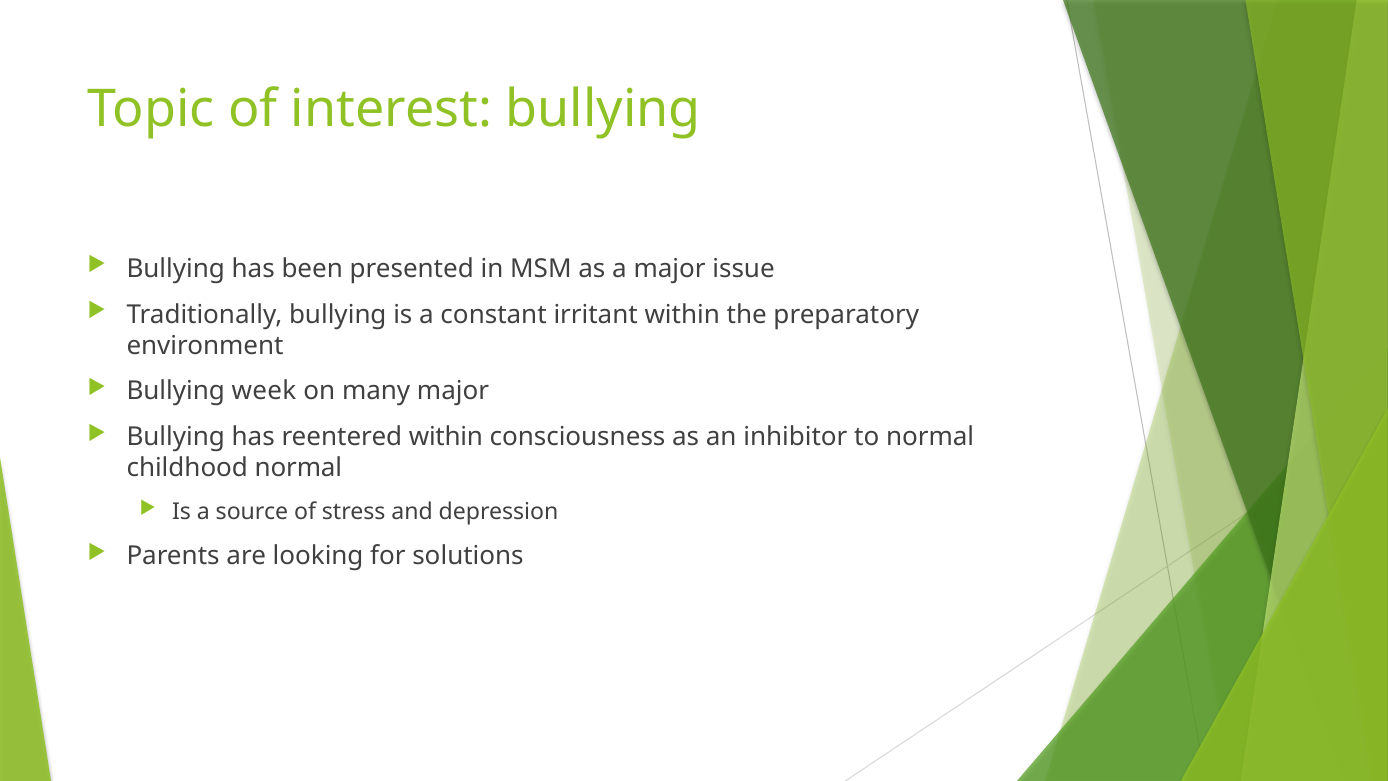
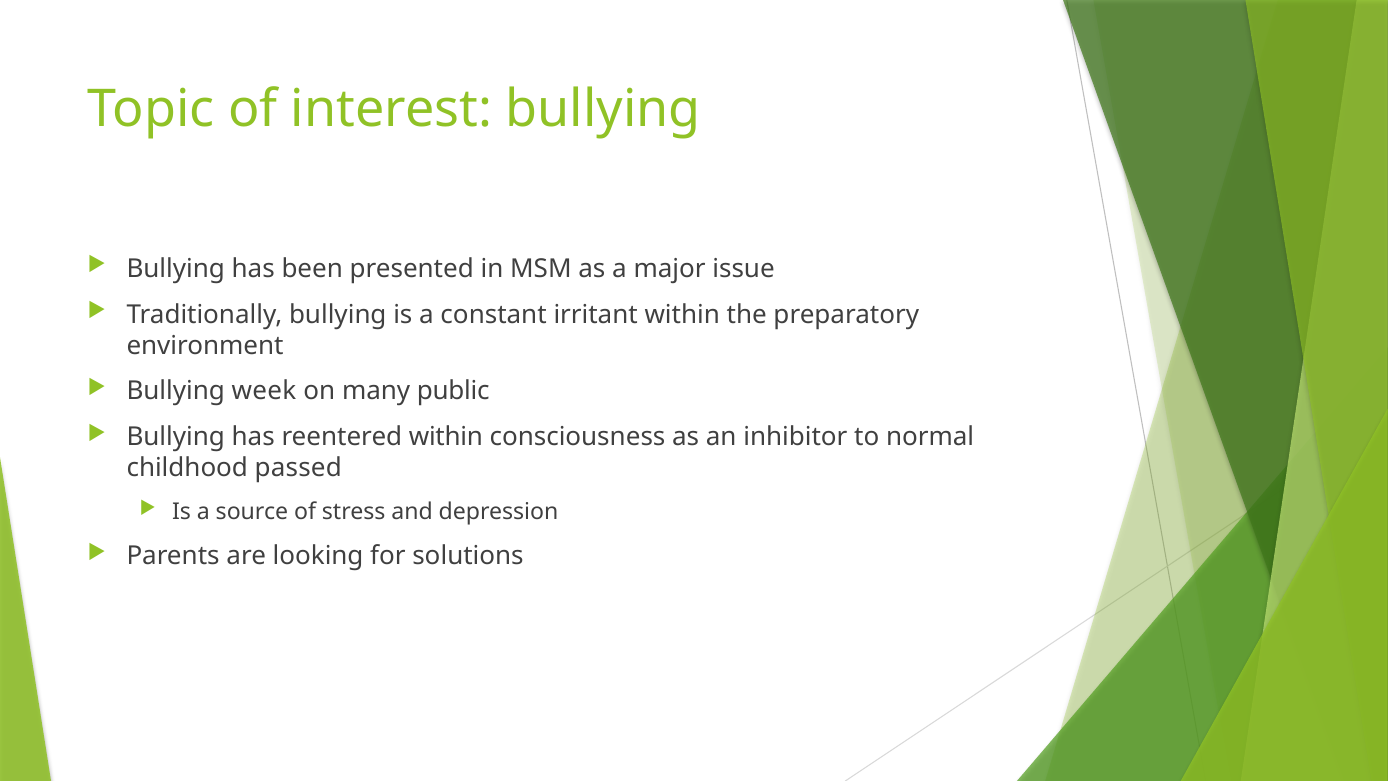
many major: major -> public (453, 391)
childhood normal: normal -> passed (298, 468)
